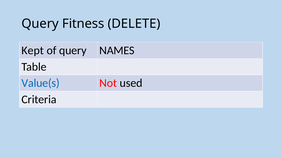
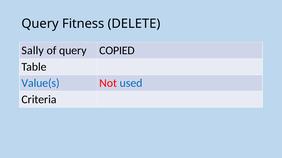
Kept: Kept -> Sally (33, 51)
NAMES: NAMES -> COPIED (117, 51)
used colour: black -> blue (131, 83)
